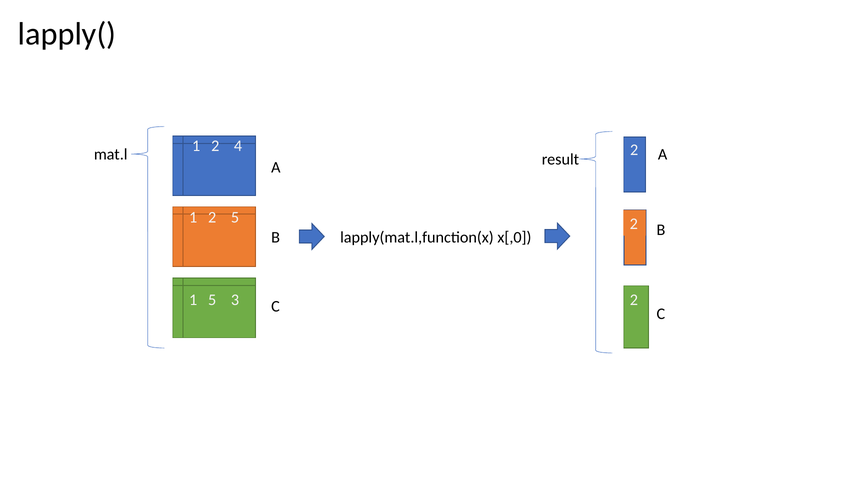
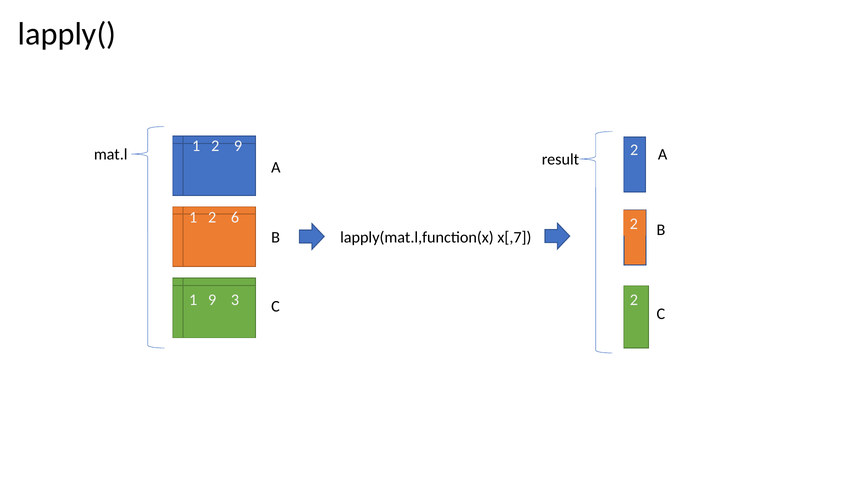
2 4: 4 -> 9 (238, 146)
2 5: 5 -> 6 (235, 217)
x[,0: x[,0 -> x[,7 (514, 238)
1 5: 5 -> 9 (212, 300)
